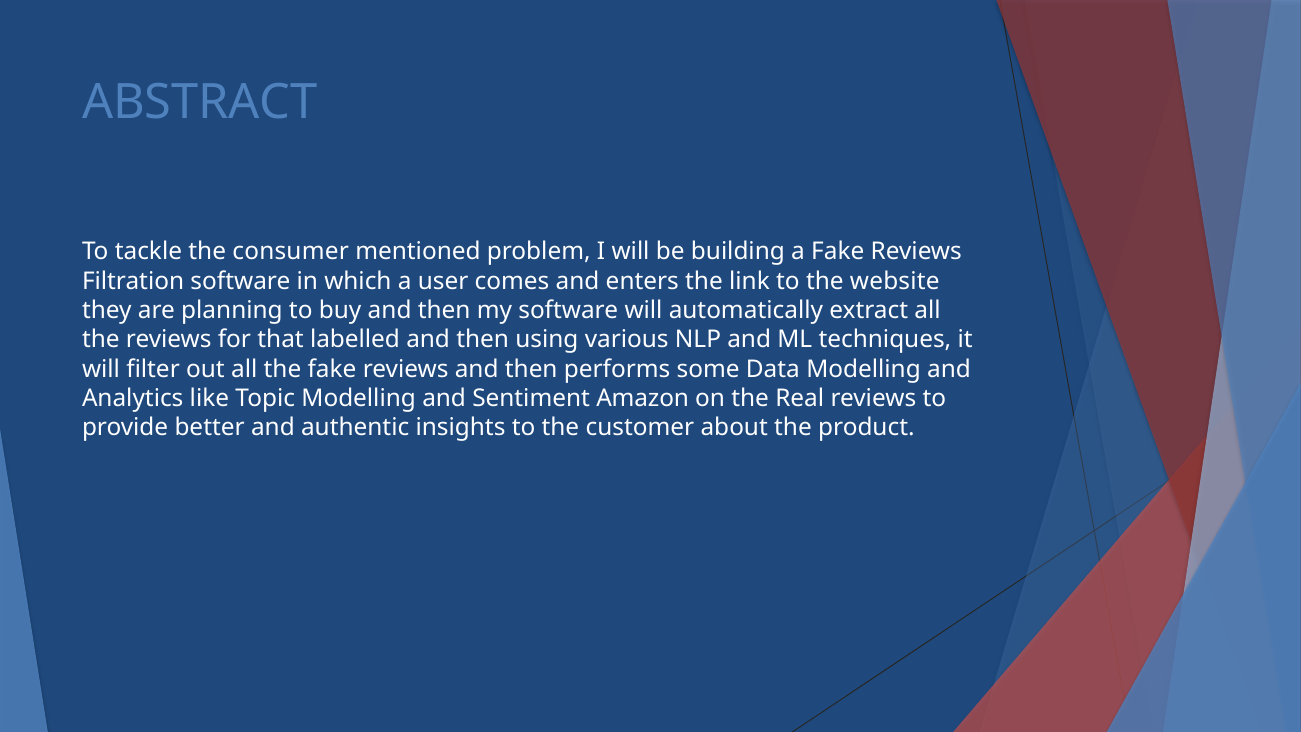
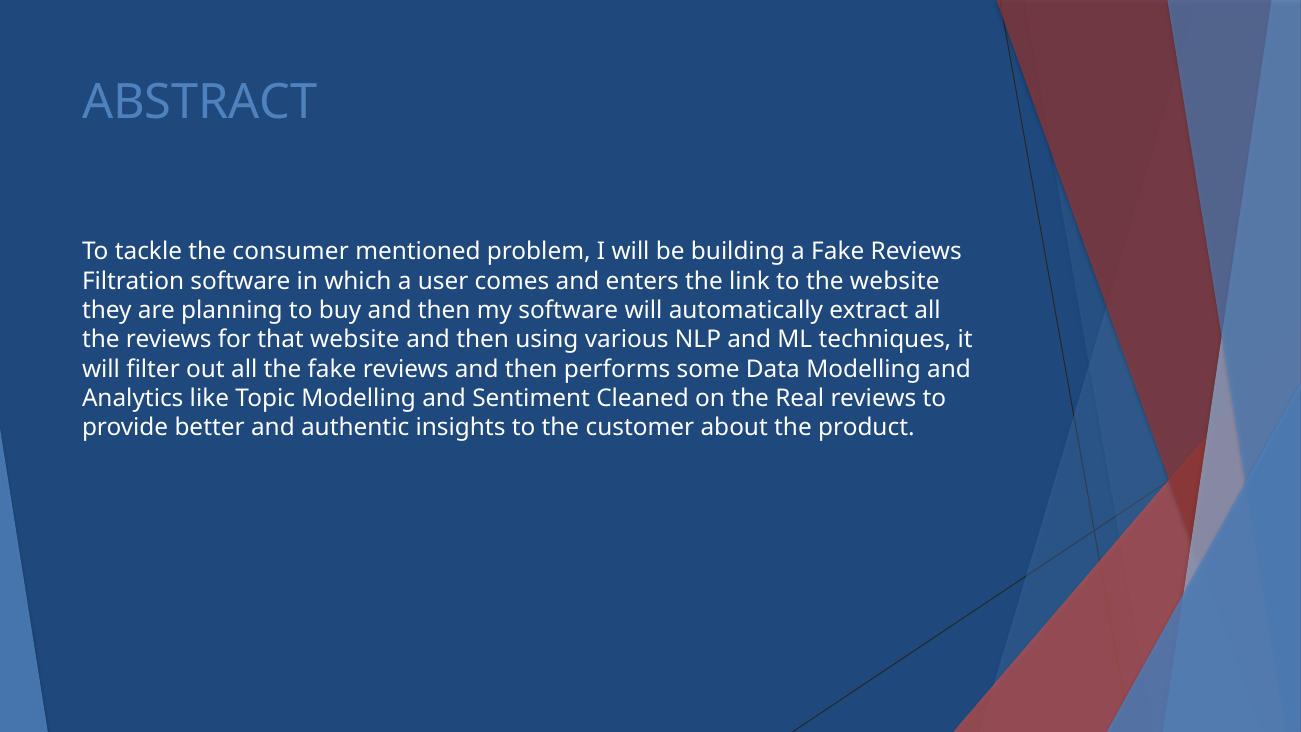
that labelled: labelled -> website (355, 340)
Amazon: Amazon -> Cleaned (643, 398)
